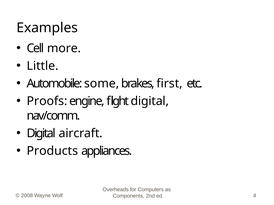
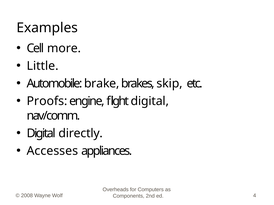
some: some -> brake (102, 84)
first: first -> skip (170, 84)
aircraft: aircraft -> directly (81, 134)
Products: Products -> Accesses (52, 151)
